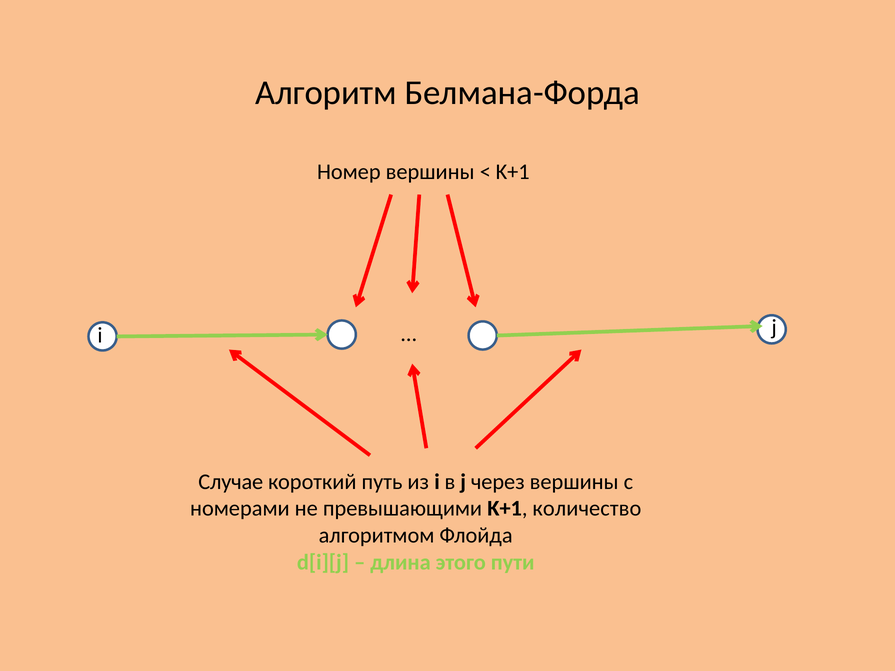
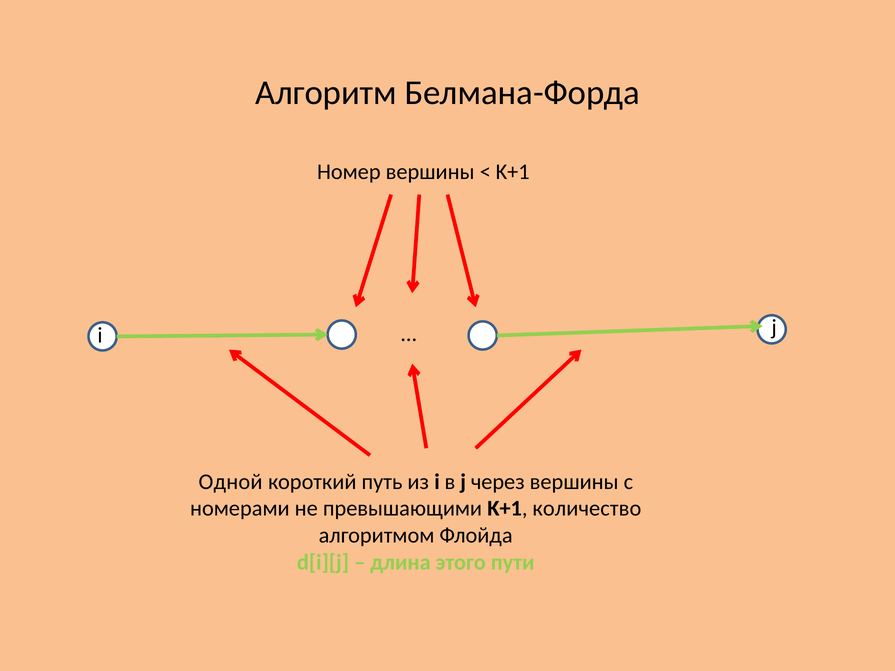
Случае: Случае -> Одной (231, 482)
